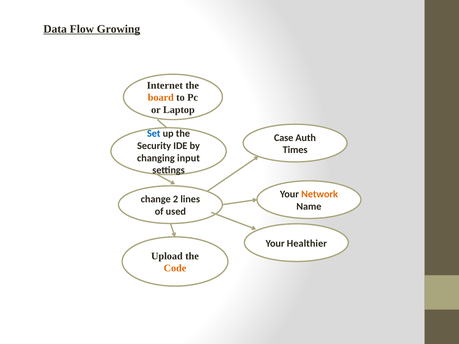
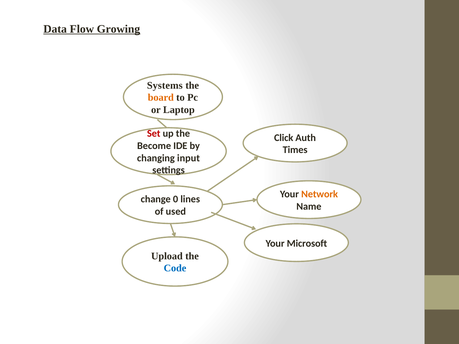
Internet: Internet -> Systems (165, 85)
Set colour: blue -> red (154, 134)
Case: Case -> Click (284, 138)
Security: Security -> Become (154, 146)
2: 2 -> 0 (176, 199)
Healthier: Healthier -> Microsoft (307, 244)
Code colour: orange -> blue (175, 268)
